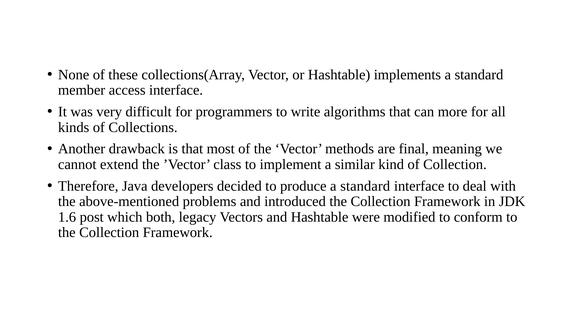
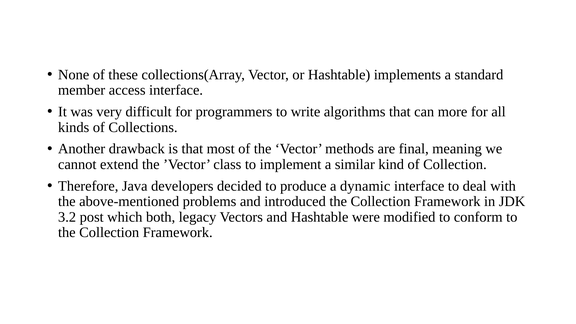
produce a standard: standard -> dynamic (365, 186)
1.6: 1.6 -> 3.2 (67, 217)
